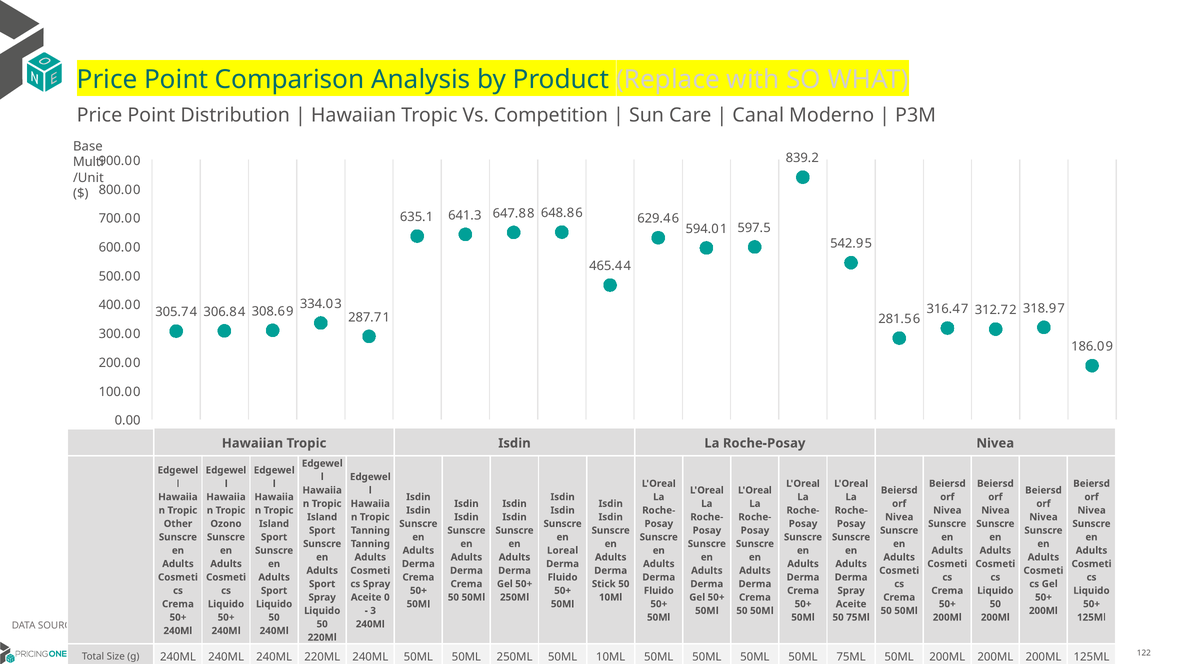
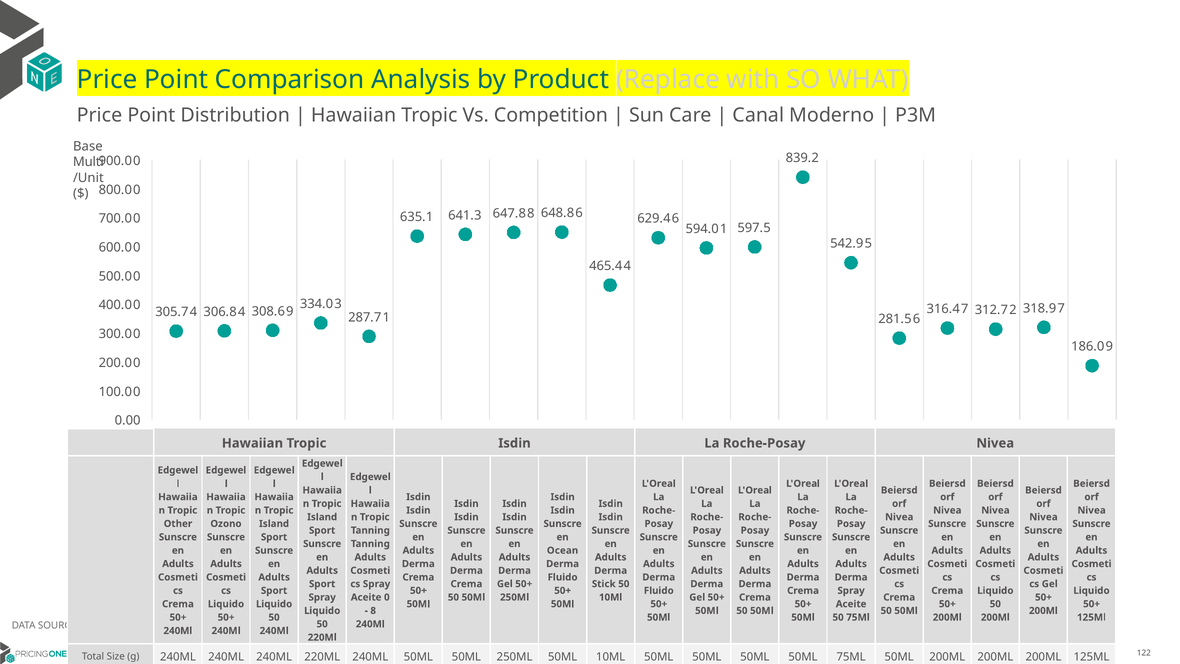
Loreal: Loreal -> Ocean (563, 550)
3: 3 -> 8 (373, 610)
